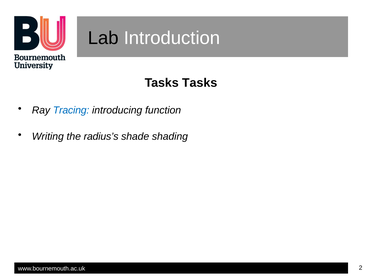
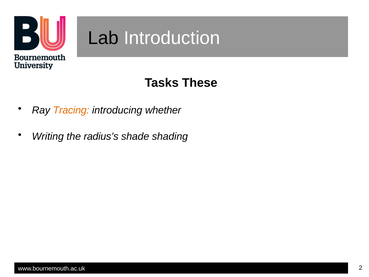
Tasks Tasks: Tasks -> These (200, 83)
Tracing colour: blue -> orange (71, 110)
function: function -> whether (163, 110)
